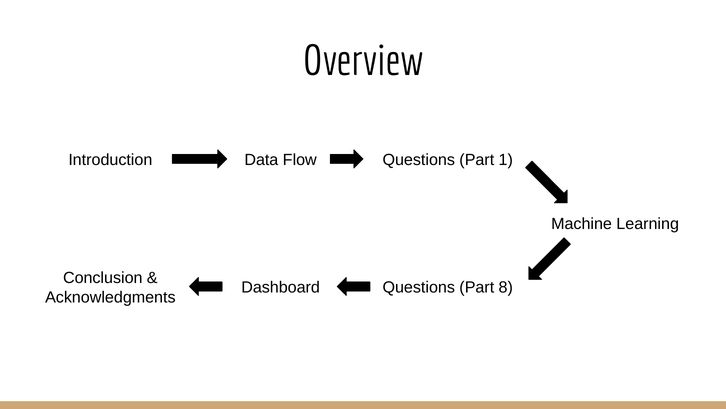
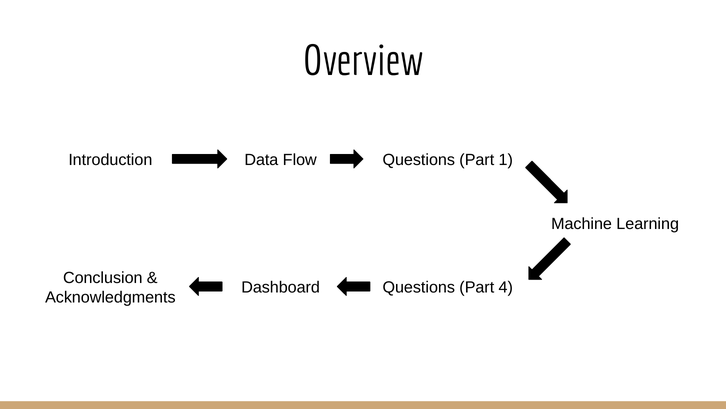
8: 8 -> 4 (506, 287)
